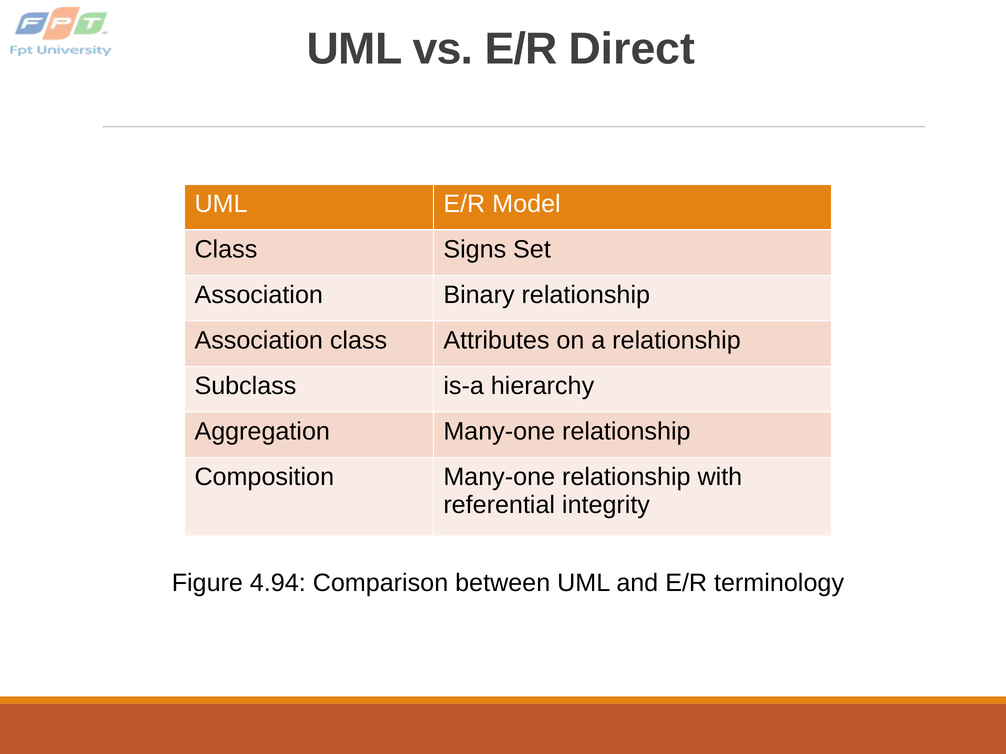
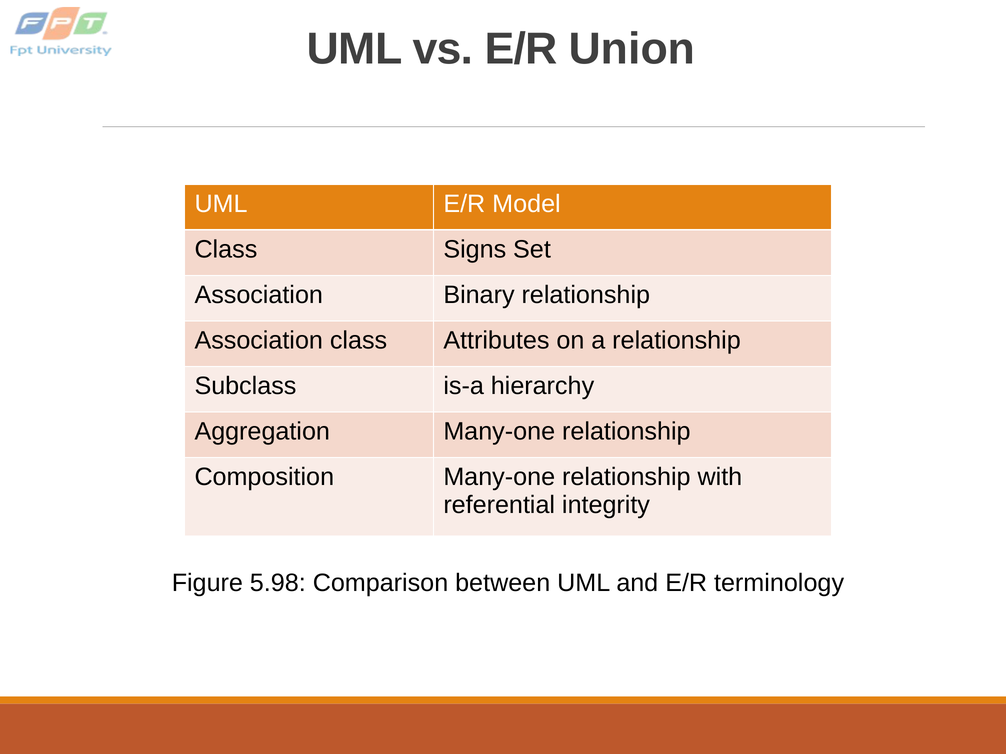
Direct: Direct -> Union (632, 49)
4.94: 4.94 -> 5.98 (278, 583)
